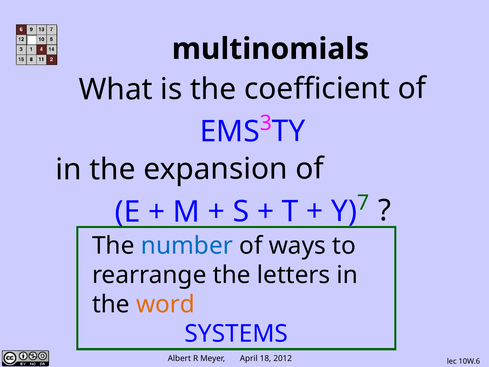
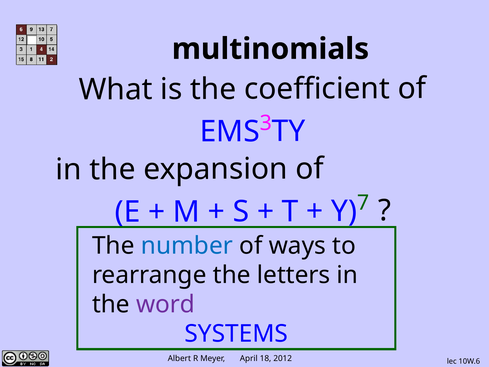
word colour: orange -> purple (166, 304)
